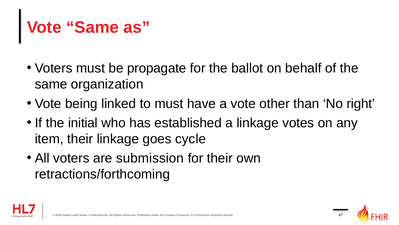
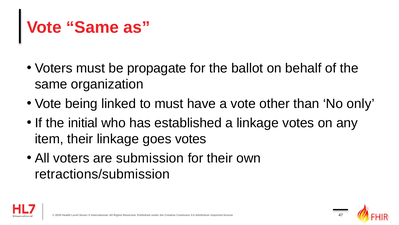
right: right -> only (361, 103)
goes cycle: cycle -> votes (191, 139)
retractions/forthcoming: retractions/forthcoming -> retractions/submission (102, 174)
